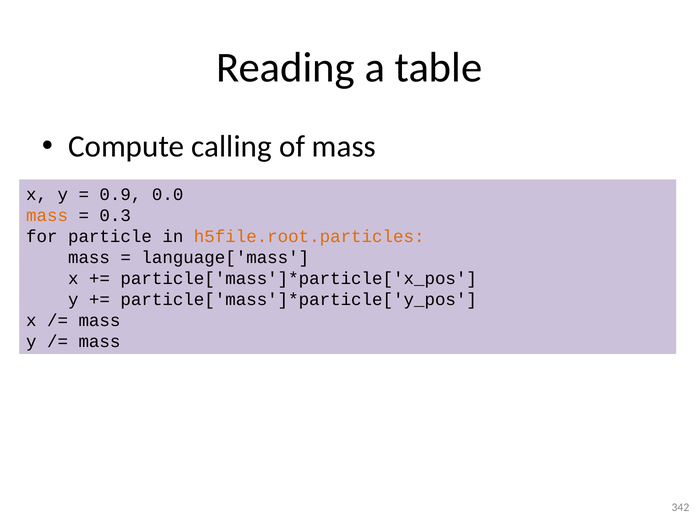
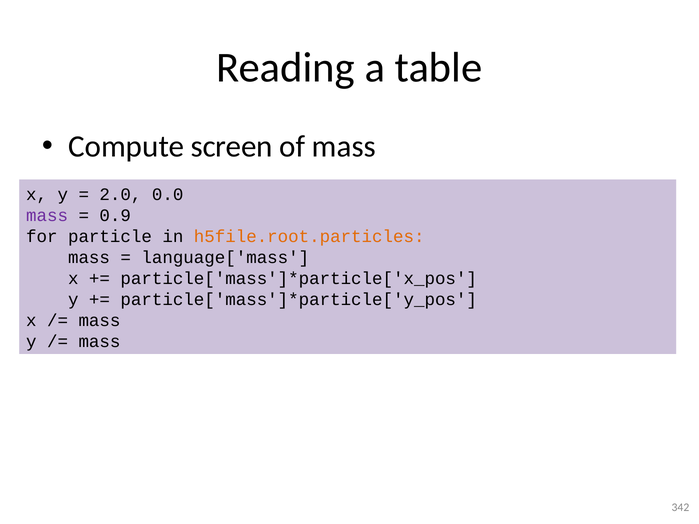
calling: calling -> screen (232, 147)
0.9: 0.9 -> 2.0 (120, 195)
mass colour: orange -> purple (47, 216)
0.3: 0.3 -> 0.9 (115, 216)
